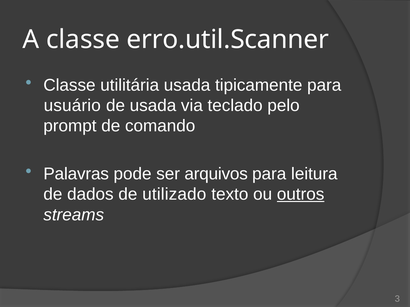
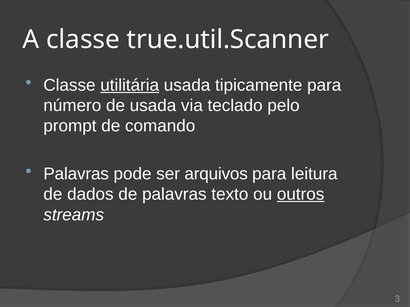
erro.util.Scanner: erro.util.Scanner -> true.util.Scanner (228, 40)
utilitária underline: none -> present (130, 85)
usuário: usuário -> número (72, 106)
de utilizado: utilizado -> palavras (174, 195)
